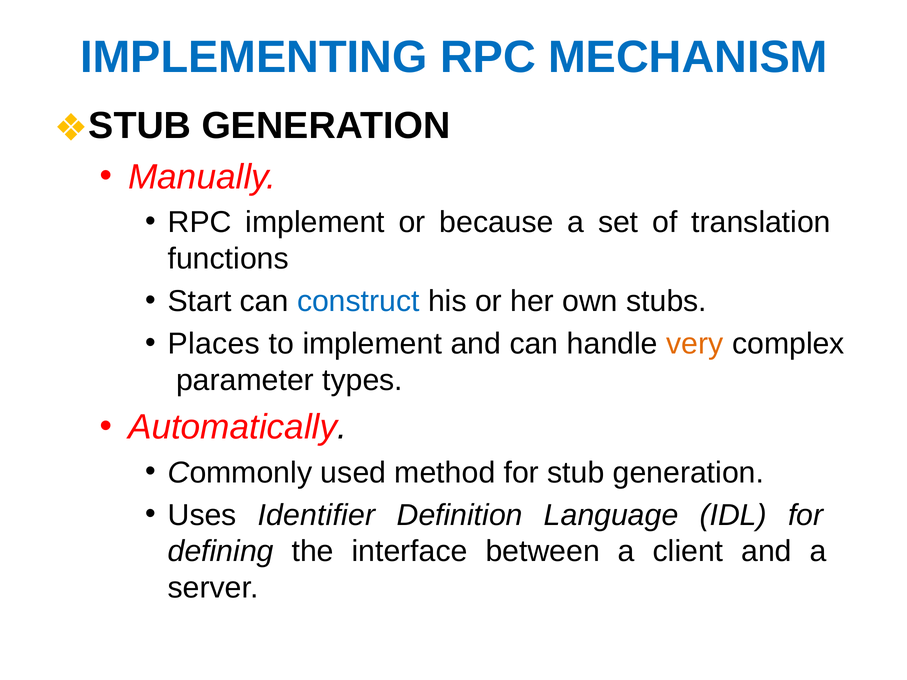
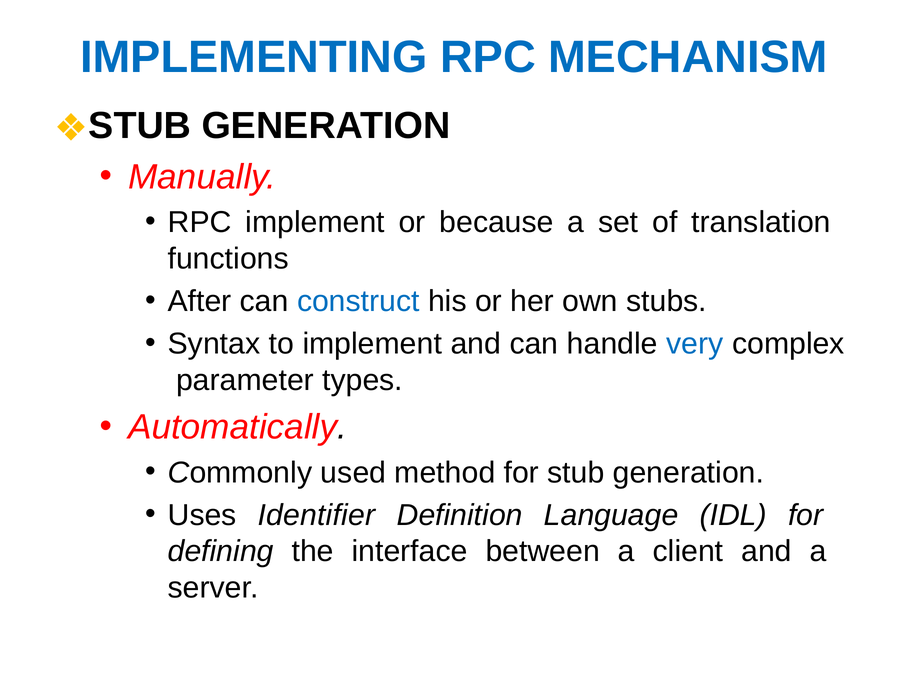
Start: Start -> After (200, 301)
Places: Places -> Syntax (214, 344)
very colour: orange -> blue (695, 344)
